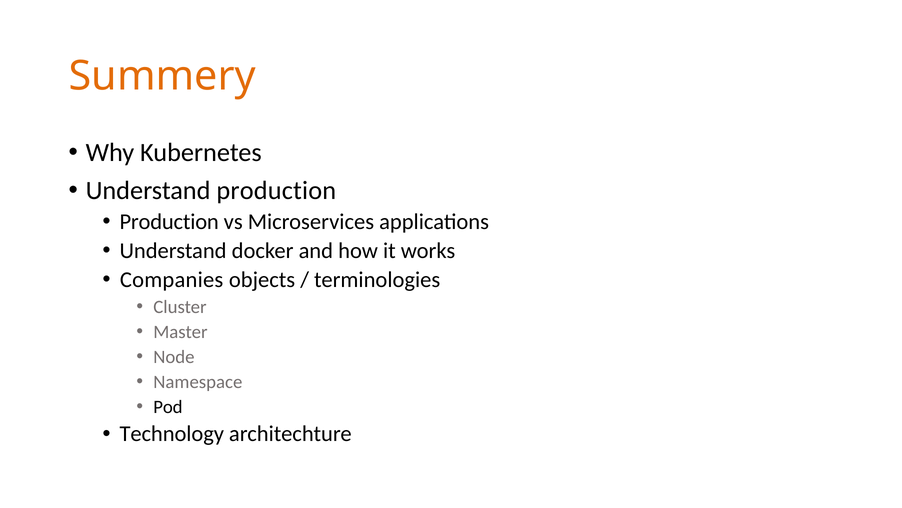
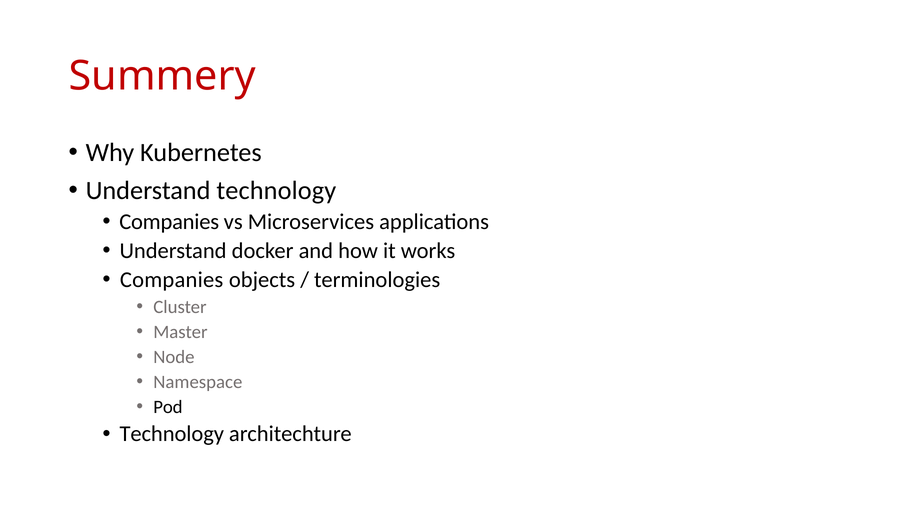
Summery colour: orange -> red (162, 76)
Understand production: production -> technology (276, 190)
Production: Production -> Companies (169, 221)
